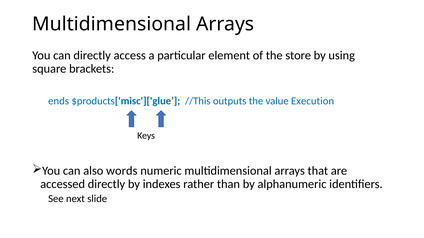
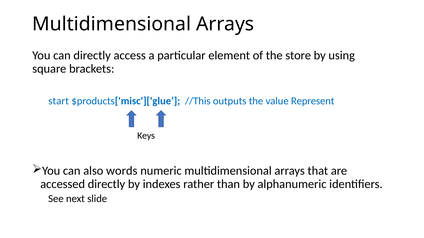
ends: ends -> start (59, 101)
Execution: Execution -> Represent (313, 101)
